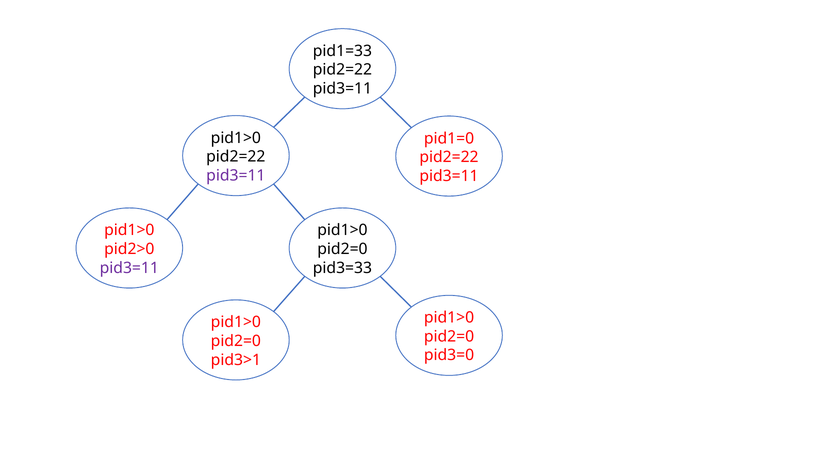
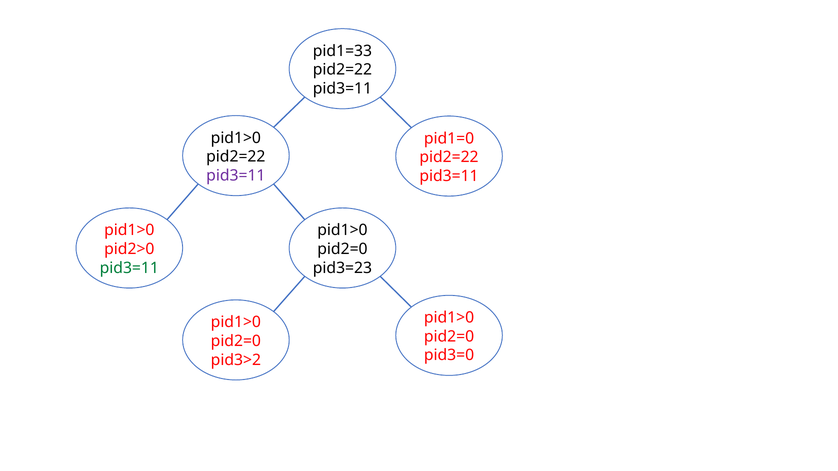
pid3=11 colour: purple -> green (129, 268)
pid3=33: pid3=33 -> pid3=23 (342, 268)
pid3>1: pid3>1 -> pid3>2 (236, 360)
